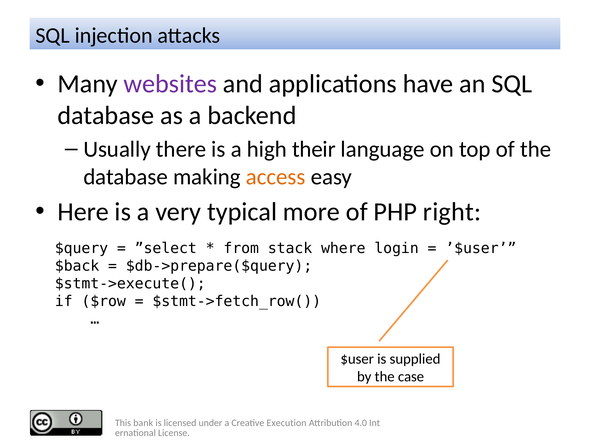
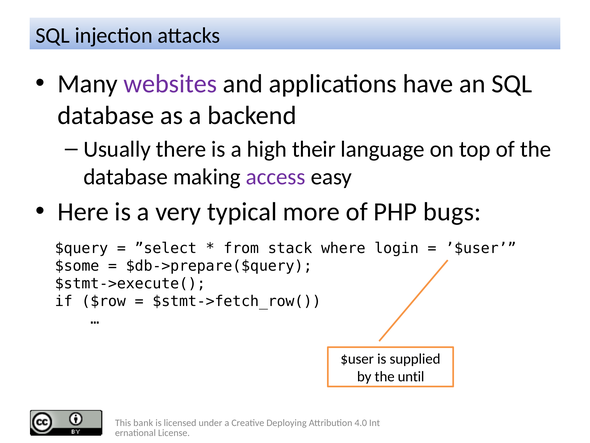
access colour: orange -> purple (276, 177)
right: right -> bugs (452, 212)
$back: $back -> $some (77, 266)
case: case -> until (411, 376)
Execution: Execution -> Deploying (287, 422)
